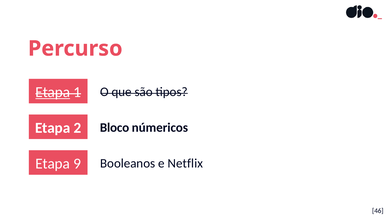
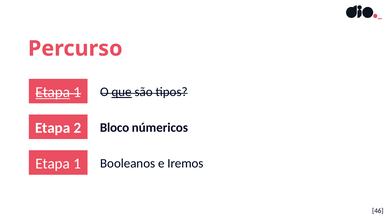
que underline: none -> present (122, 92)
9: 9 -> 1 (77, 163)
Netflix: Netflix -> Iremos (185, 163)
